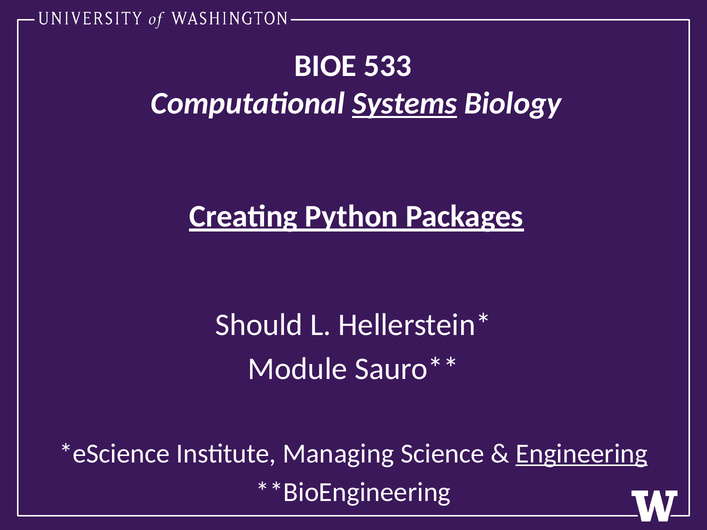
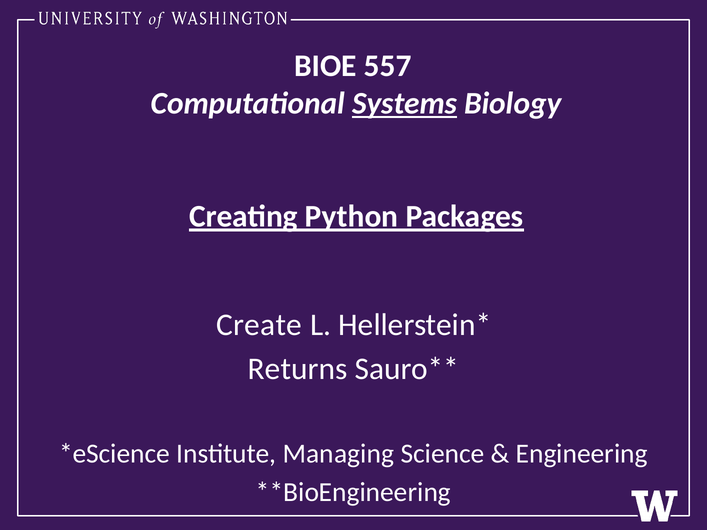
533: 533 -> 557 (388, 66)
Should: Should -> Create (259, 325)
Module: Module -> Returns (298, 369)
Engineering underline: present -> none (582, 454)
